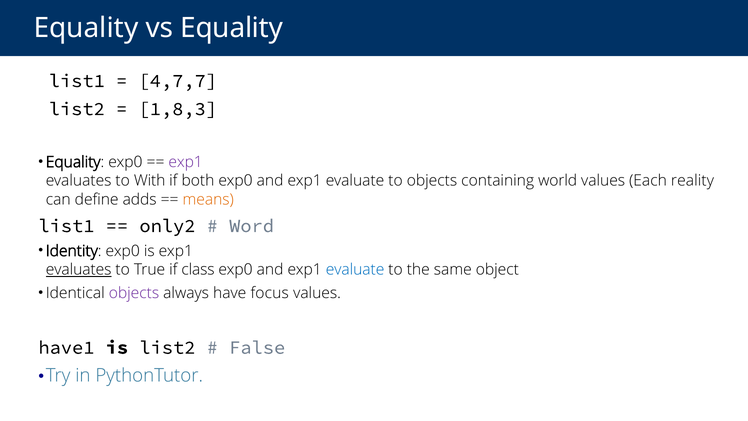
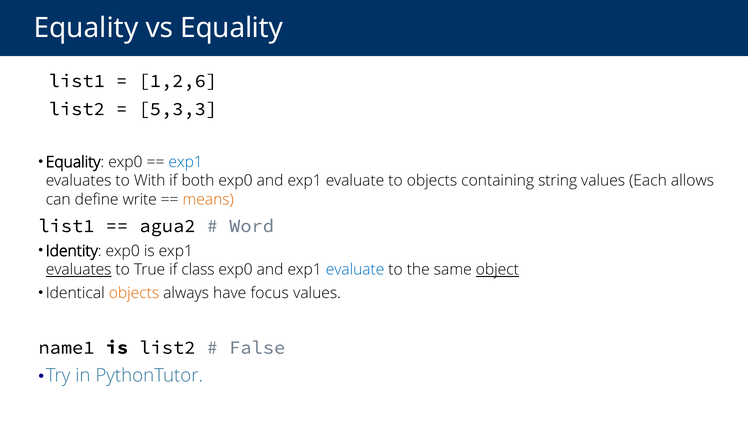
4,7,7: 4,7,7 -> 1,2,6 (178, 81)
1,8,3: 1,8,3 -> 5,3,3 (178, 109)
exp1 colour: purple -> blue (186, 162)
world: world -> string (558, 181)
reality: reality -> allows (693, 181)
adds: adds -> write (140, 199)
only2: only2 -> agua2 (167, 226)
object underline: none -> present (497, 269)
objects colour: purple -> orange (134, 293)
have1: have1 -> name1 (66, 347)
